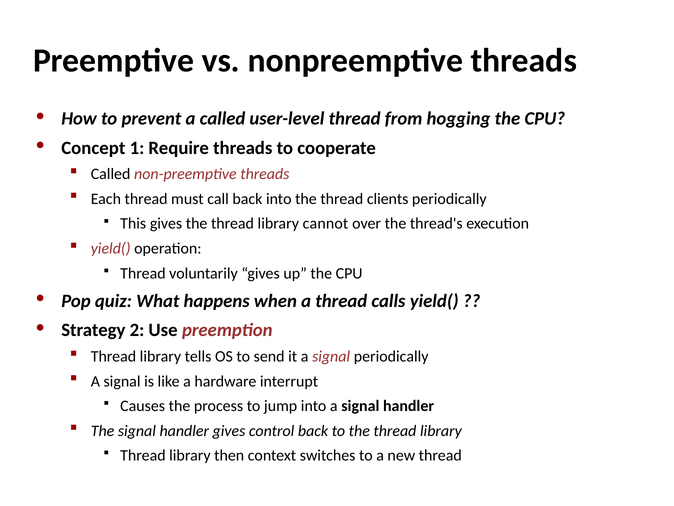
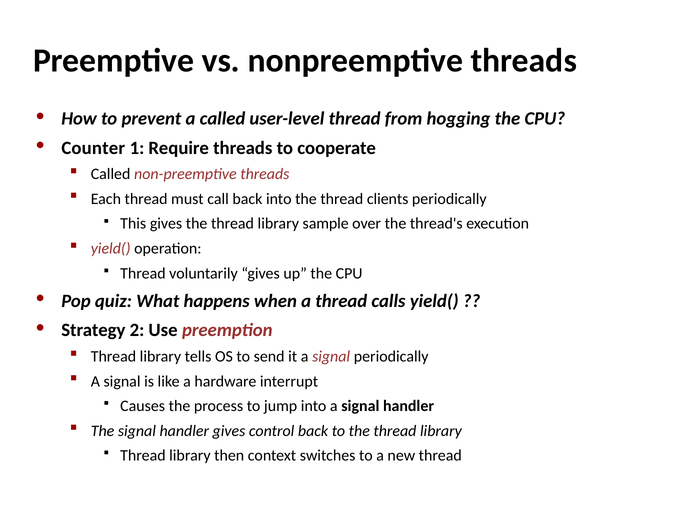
Concept: Concept -> Counter (93, 148)
cannot: cannot -> sample (326, 224)
